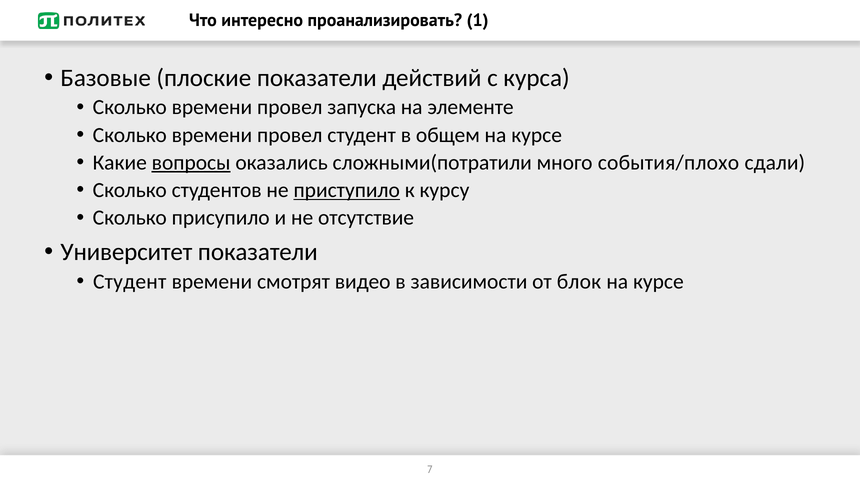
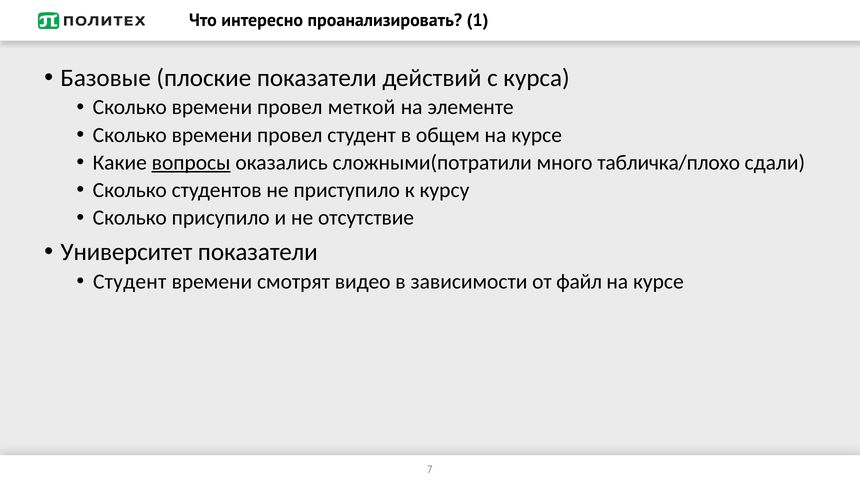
запуска: запуска -> меткой (362, 108)
события/плохо: события/плохо -> табличка/плохо (669, 163)
приступило underline: present -> none (347, 191)
блок: блок -> файл (579, 282)
